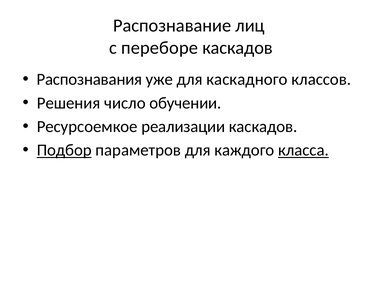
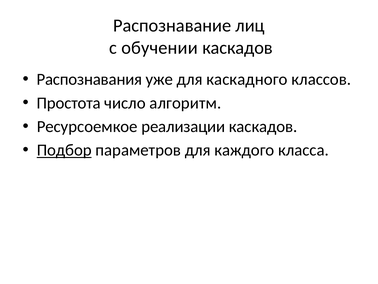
переборе: переборе -> обучении (160, 48)
Решения: Решения -> Простота (69, 103)
обучении: обучении -> алгоритм (185, 103)
класса underline: present -> none (303, 150)
